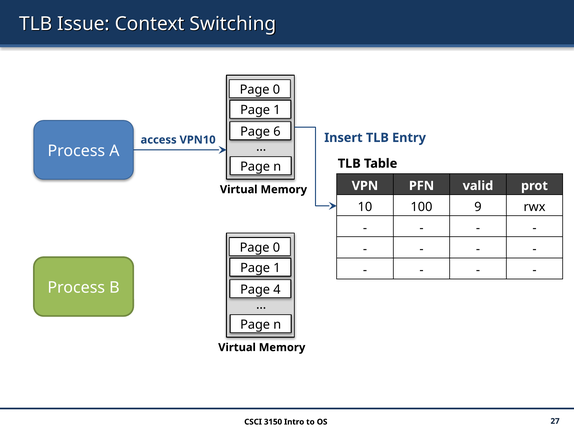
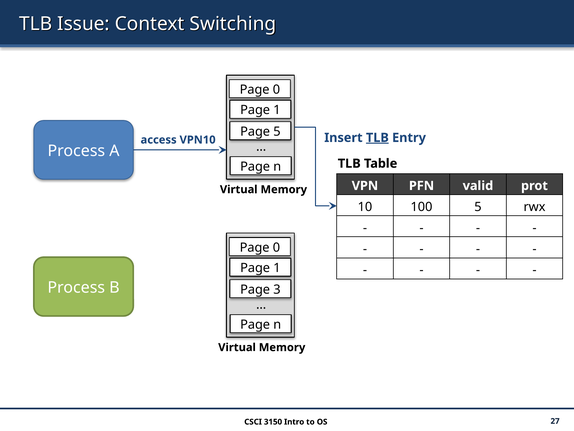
Page 6: 6 -> 5 (277, 131)
TLB underline: none -> present (377, 138)
100 9: 9 -> 5 (478, 207)
4: 4 -> 3 (277, 289)
